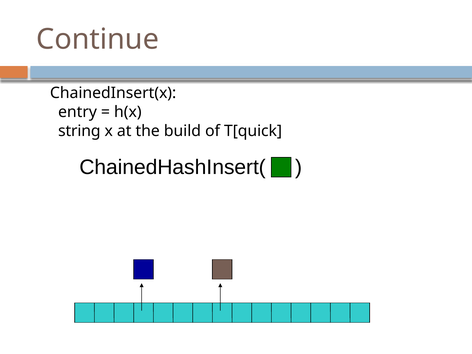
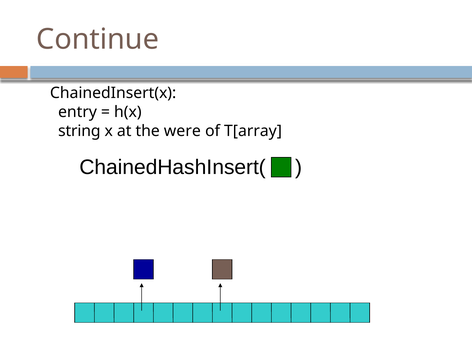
build: build -> were (182, 131)
T[quick: T[quick -> T[array (253, 131)
